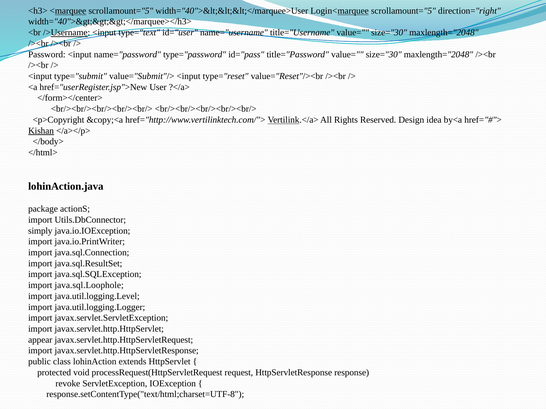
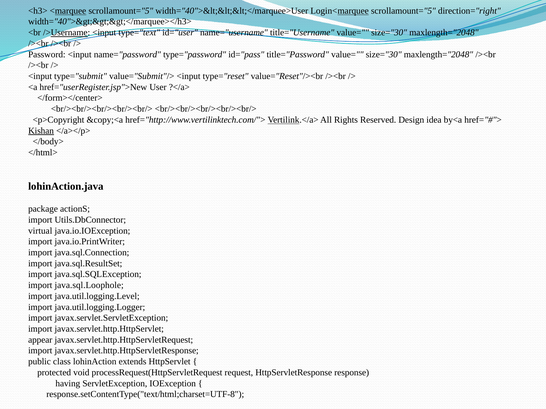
simply: simply -> virtual (40, 231)
revoke: revoke -> having (68, 384)
